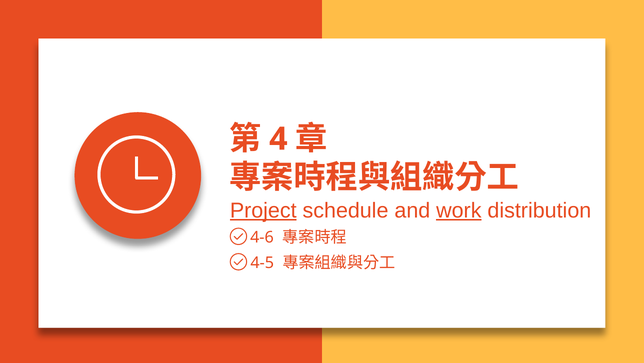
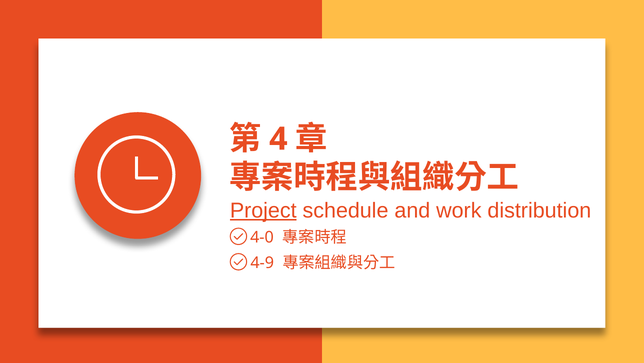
work underline: present -> none (459, 210)
4-6: 4-6 -> 4-0 (262, 237)
4-5: 4-5 -> 4-9 (262, 262)
